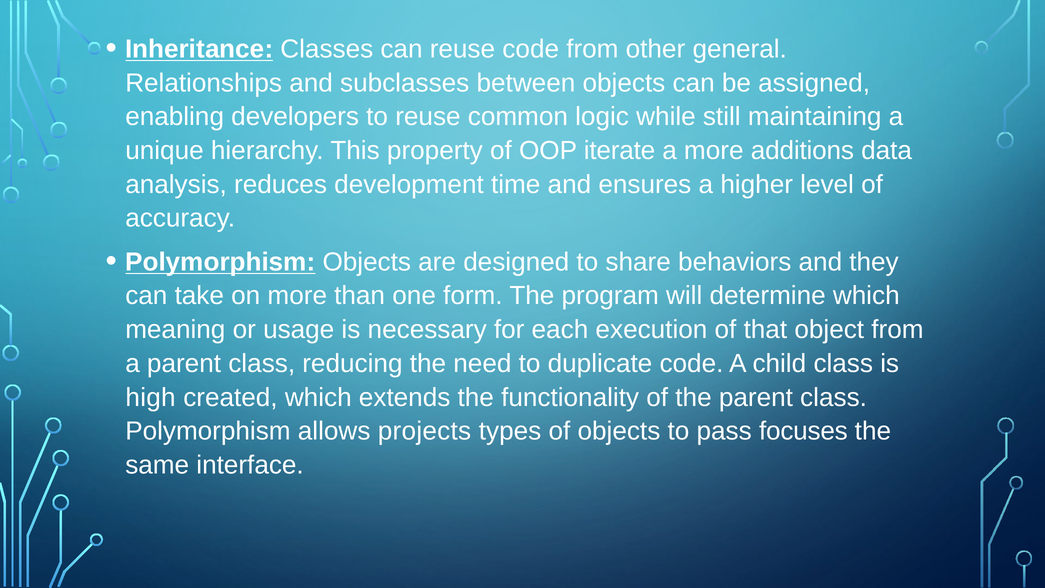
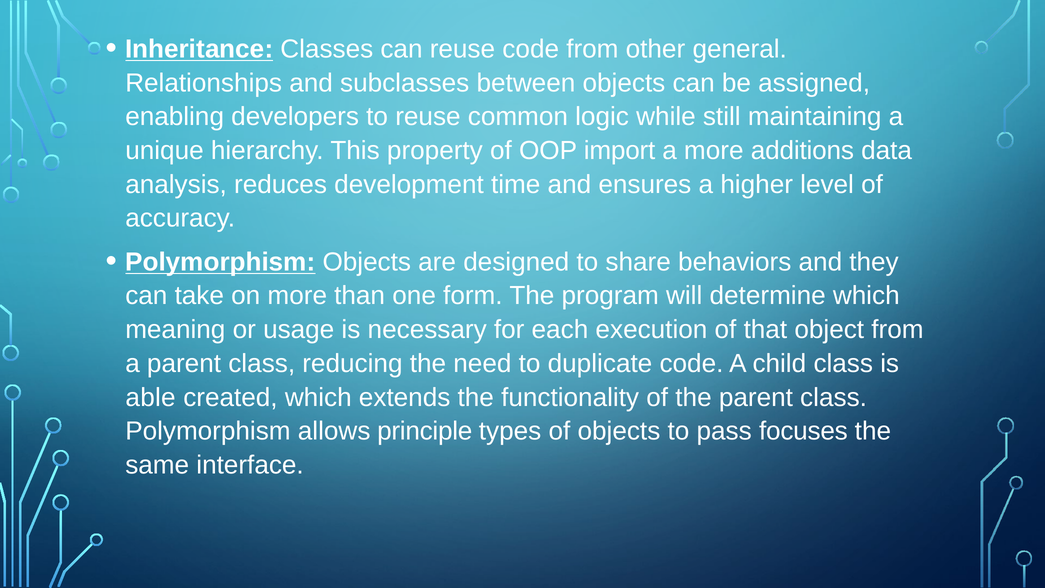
iterate: iterate -> import (620, 151)
high: high -> able (151, 397)
projects: projects -> principle (425, 431)
